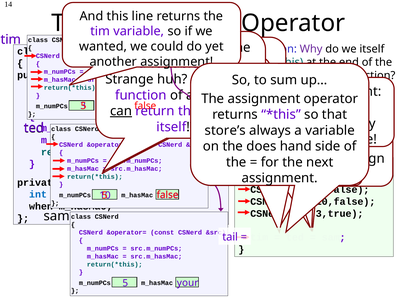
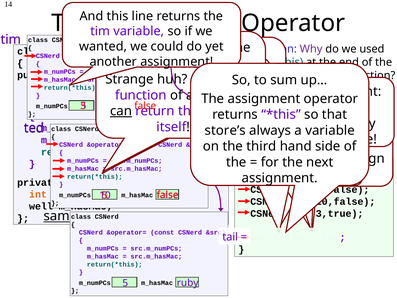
we itself: itself -> used (372, 49)
does: does -> third (261, 146)
int colour: blue -> orange (38, 194)
when: when -> well (41, 206)
sam underline: none -> present (57, 216)
your: your -> ruby (188, 283)
